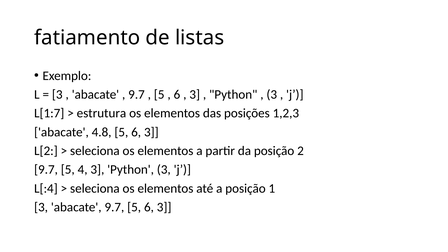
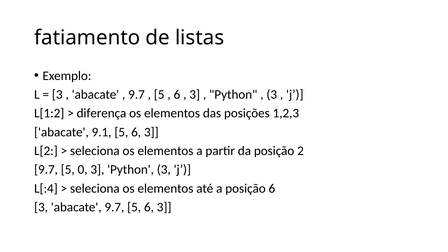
L[1:7: L[1:7 -> L[1:2 (49, 113)
estrutura: estrutura -> diferença (101, 113)
4.8: 4.8 -> 9.1 (102, 132)
4: 4 -> 0 (83, 170)
posição 1: 1 -> 6 (272, 188)
